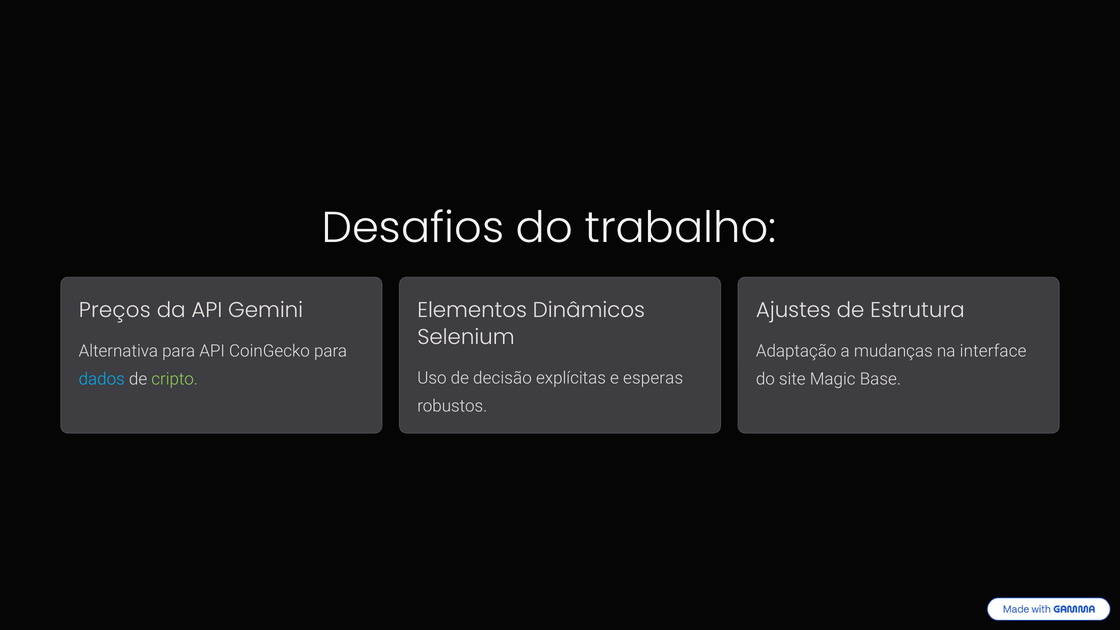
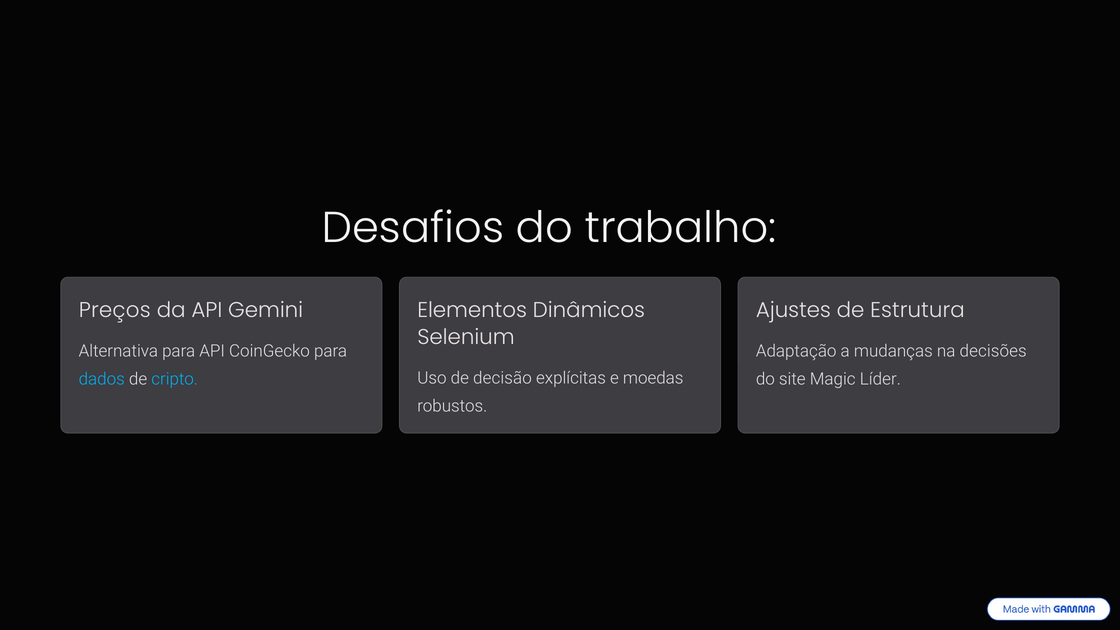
interface: interface -> decisões (993, 351)
esperas: esperas -> moedas (653, 378)
cripto colour: light green -> light blue (175, 379)
Base: Base -> Líder (880, 379)
